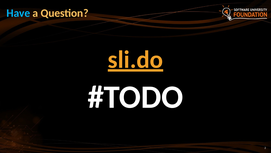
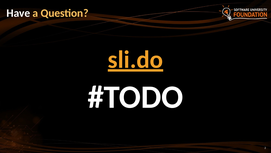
Have colour: light blue -> white (18, 13)
